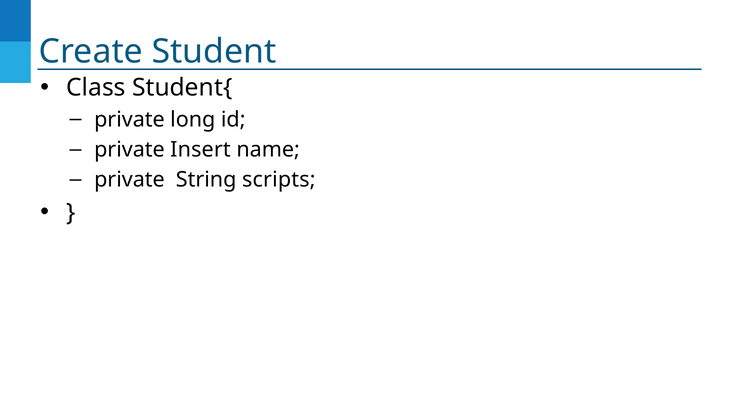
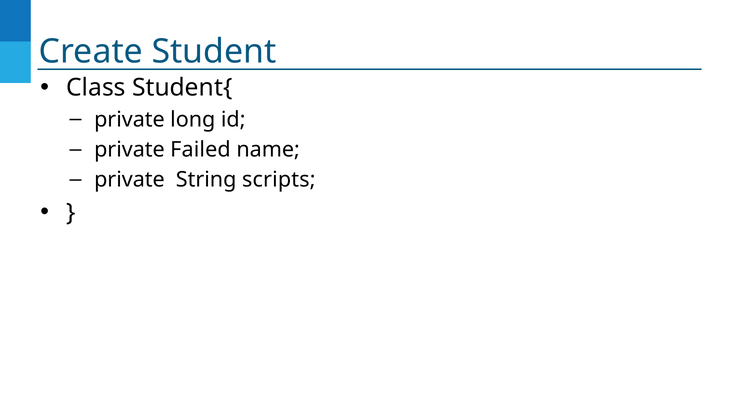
Insert: Insert -> Failed (200, 150)
